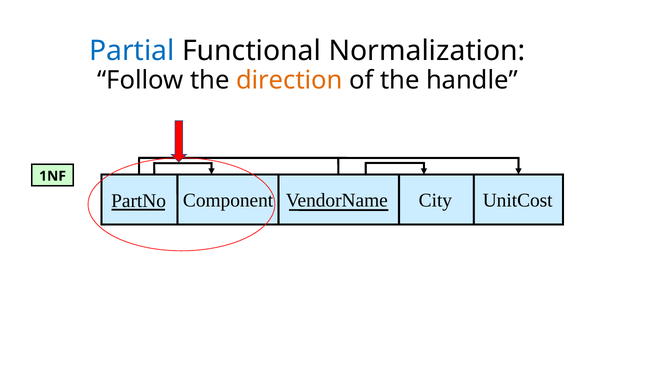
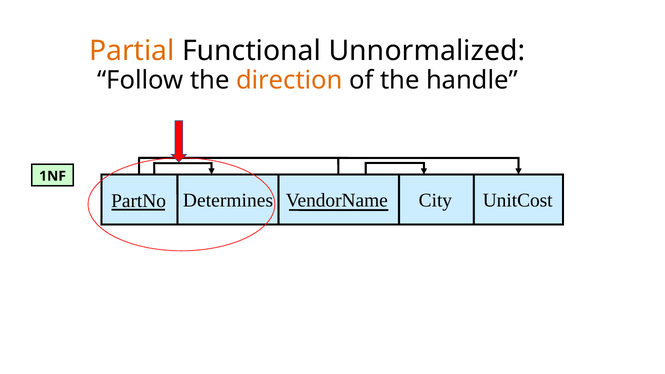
Partial colour: blue -> orange (132, 51)
Normalization: Normalization -> Unnormalized (427, 51)
Component: Component -> Determines (228, 201)
